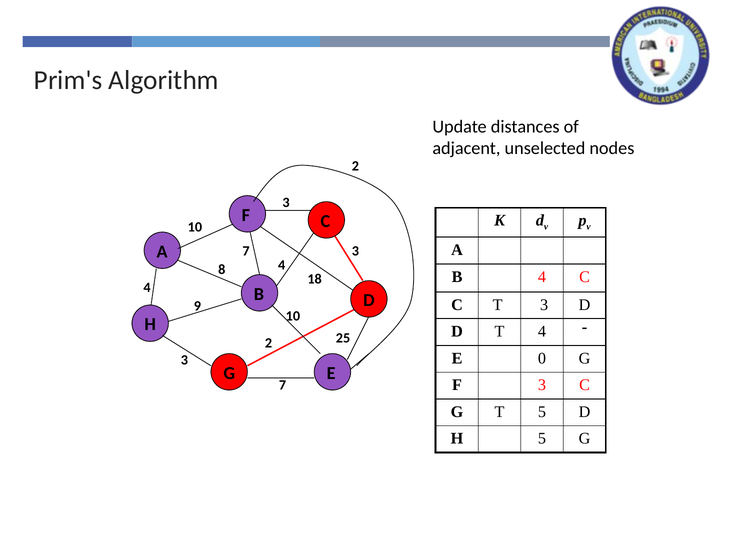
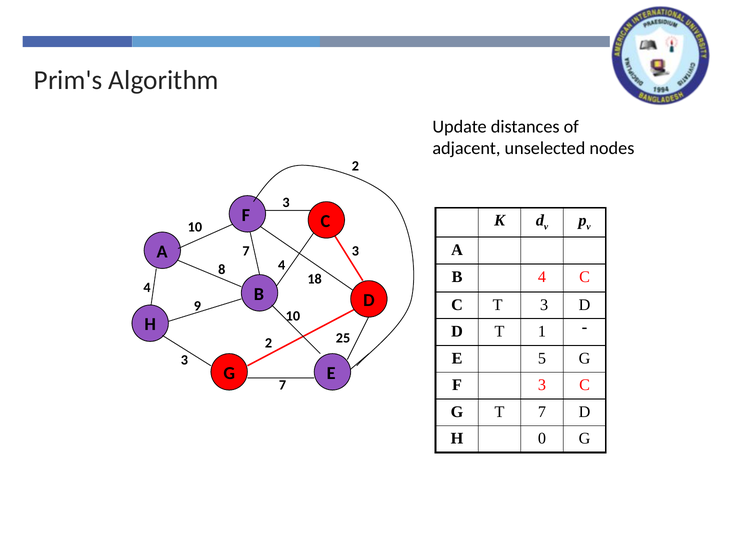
T 4: 4 -> 1 (542, 331)
0: 0 -> 5 (542, 358)
T 5: 5 -> 7 (542, 412)
H 5: 5 -> 0 (542, 438)
